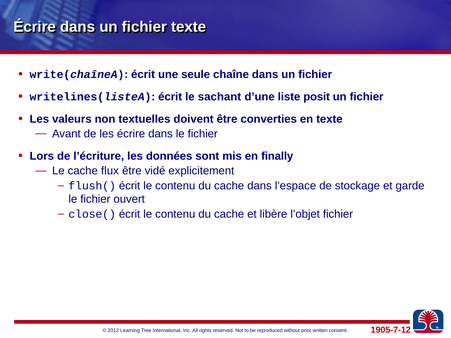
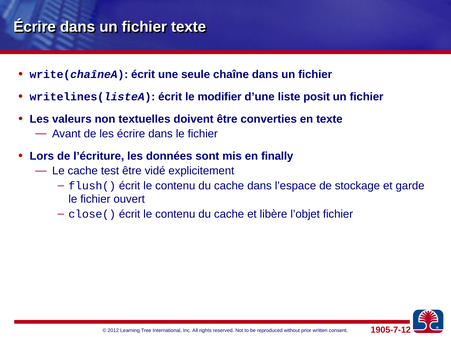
sachant: sachant -> modifier (220, 97)
flux: flux -> test (110, 171)
